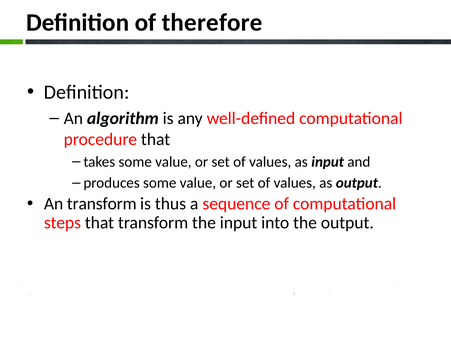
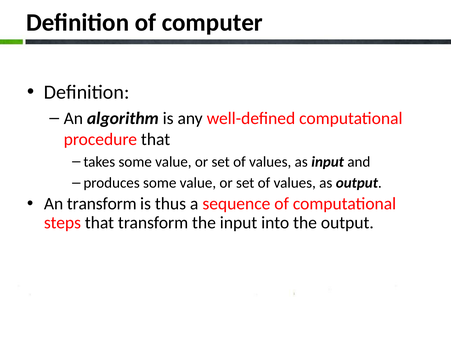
therefore: therefore -> computer (212, 22)
